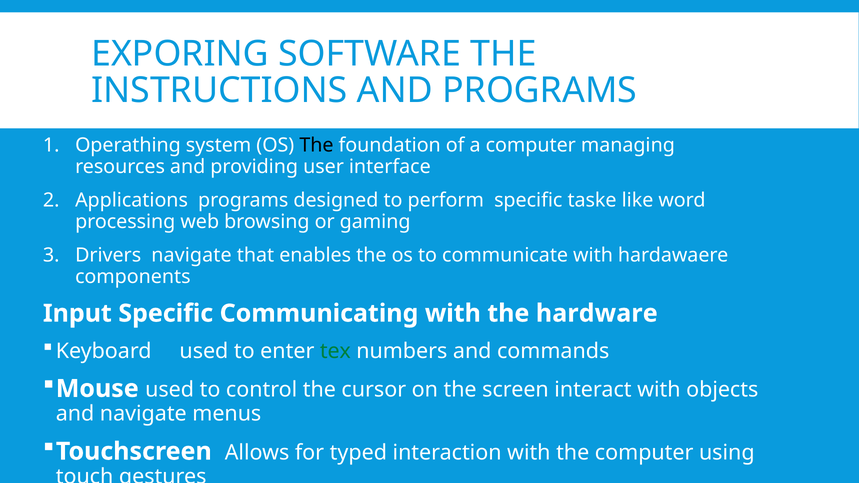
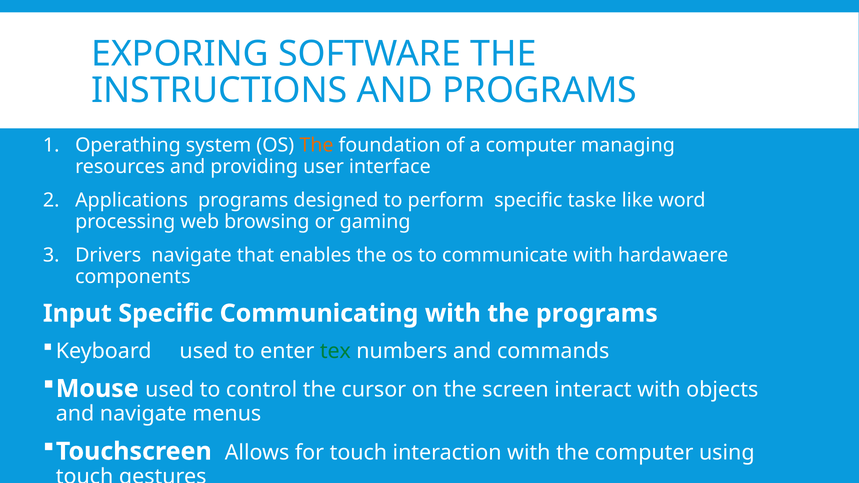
The colour: black -> orange (316, 145)
the hardware: hardware -> programs (597, 313)
for typed: typed -> touch (358, 453)
